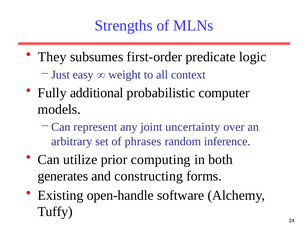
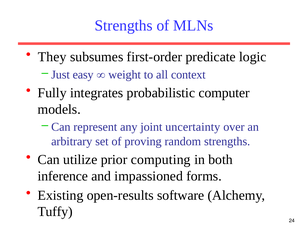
additional: additional -> integrates (97, 93)
phrases: phrases -> proving (143, 141)
random inference: inference -> strengths (227, 141)
generates: generates -> inference (63, 176)
constructing: constructing -> impassioned (149, 176)
open-handle: open-handle -> open-results (120, 195)
